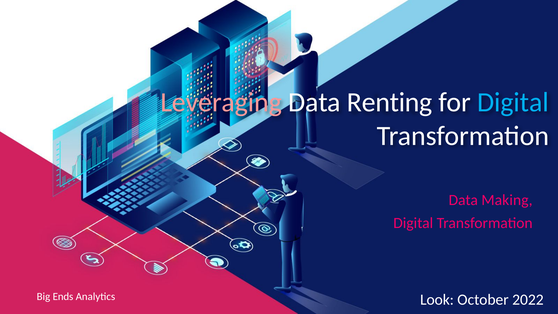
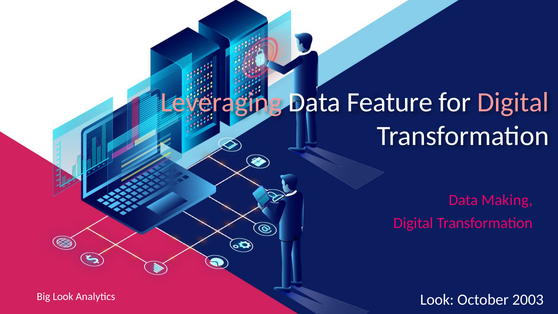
Renting: Renting -> Feature (390, 102)
Digital colour: light blue -> pink (513, 102)
Big Ends: Ends -> Look (63, 297)
2022: 2022 -> 2003 (528, 300)
